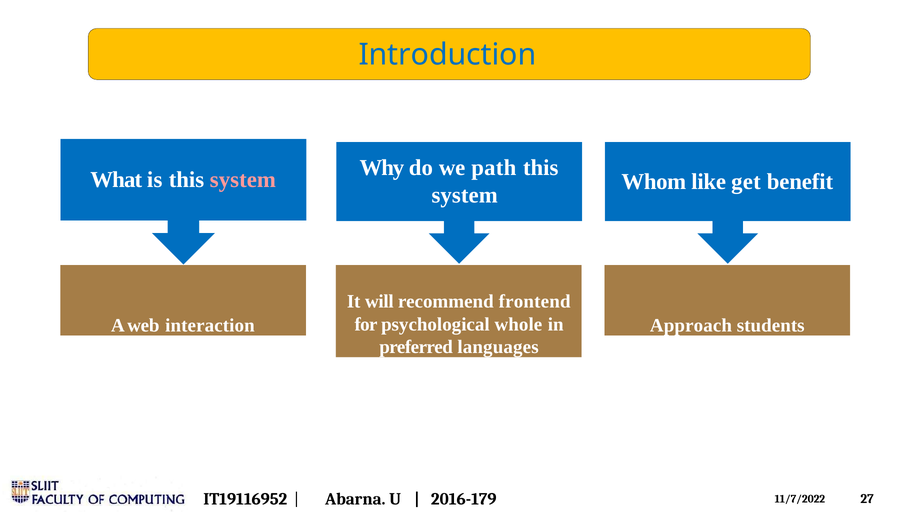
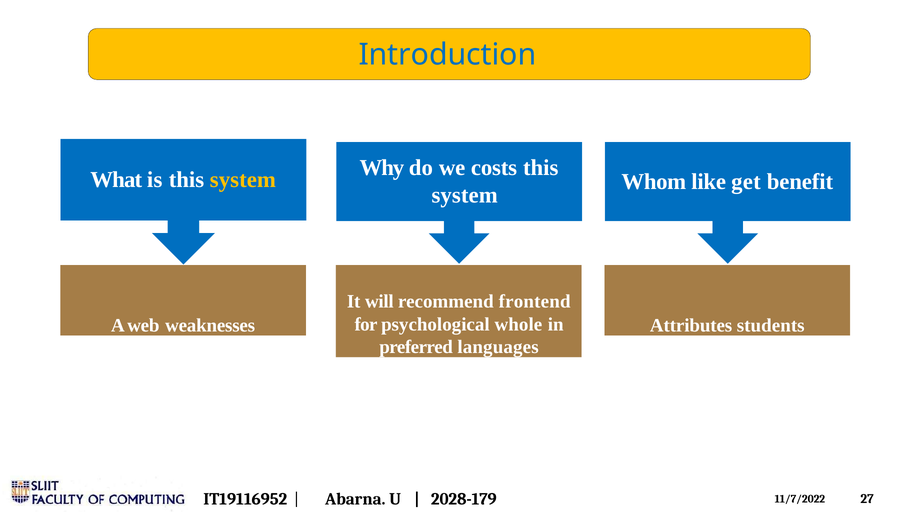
path: path -> costs (494, 168)
system colour: pink -> yellow (243, 179)
interaction: interaction -> weaknesses (210, 325)
Approach: Approach -> Attributes (691, 325)
2016-179: 2016-179 -> 2028-179 (464, 499)
